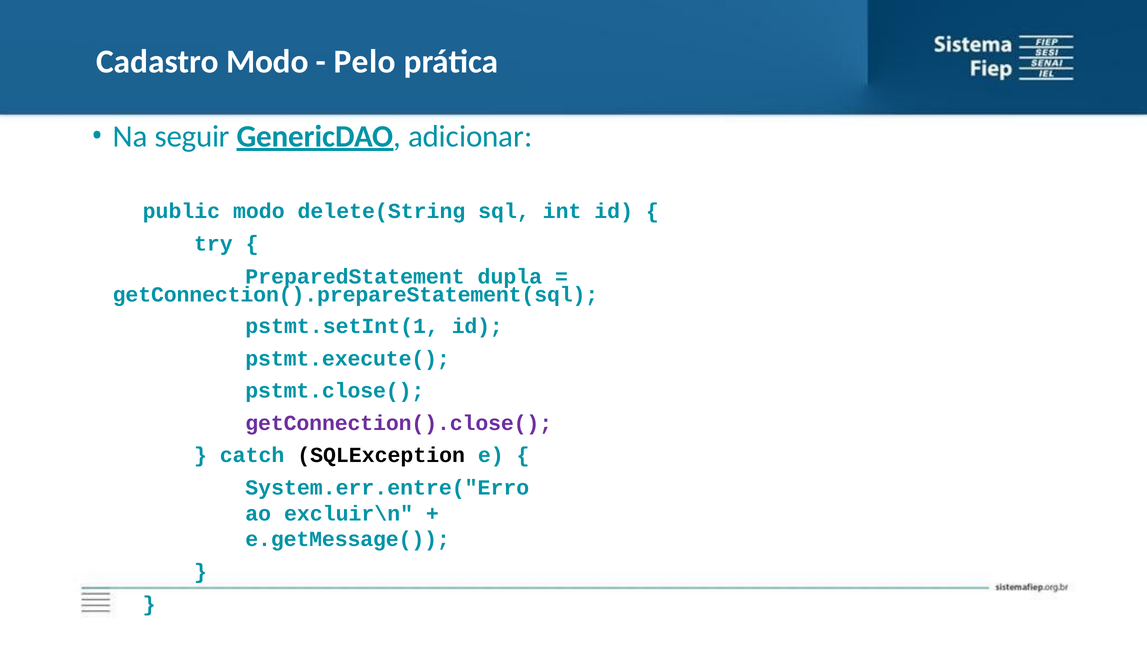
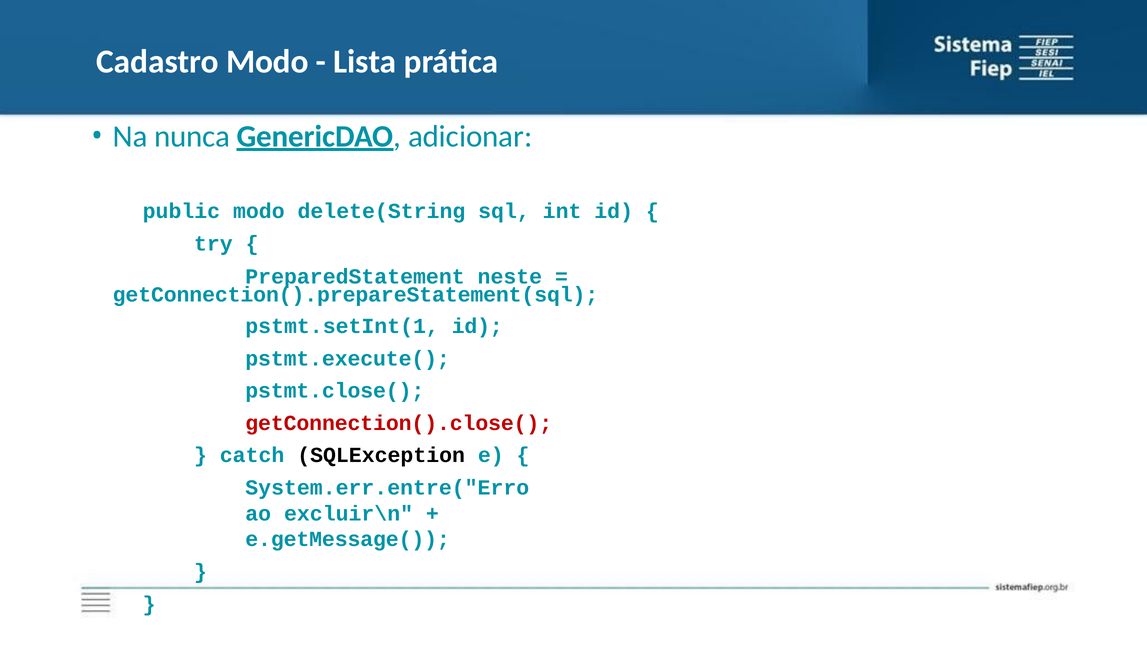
Pelo: Pelo -> Lista (365, 62)
seguir: seguir -> nunca (192, 136)
dupla: dupla -> neste (510, 277)
getConnection().close( colour: purple -> red (399, 423)
